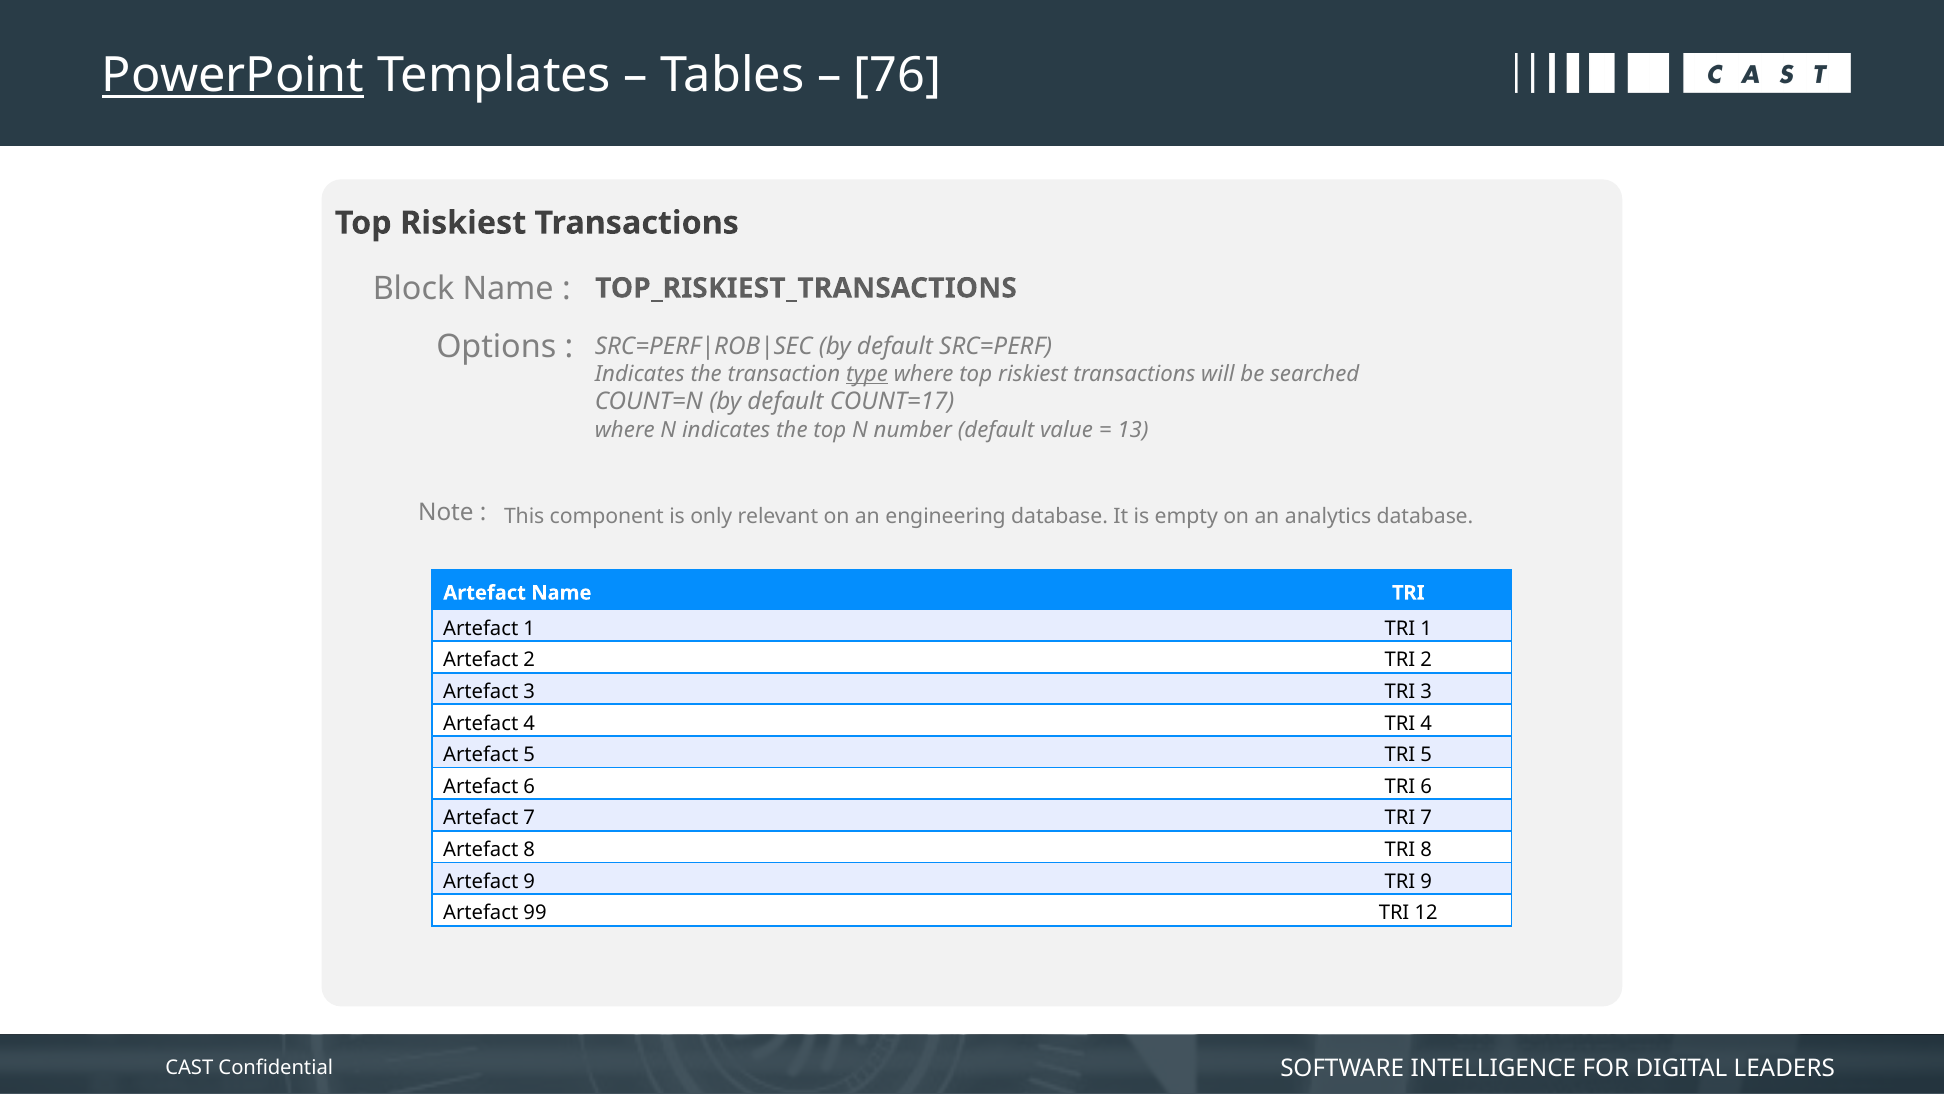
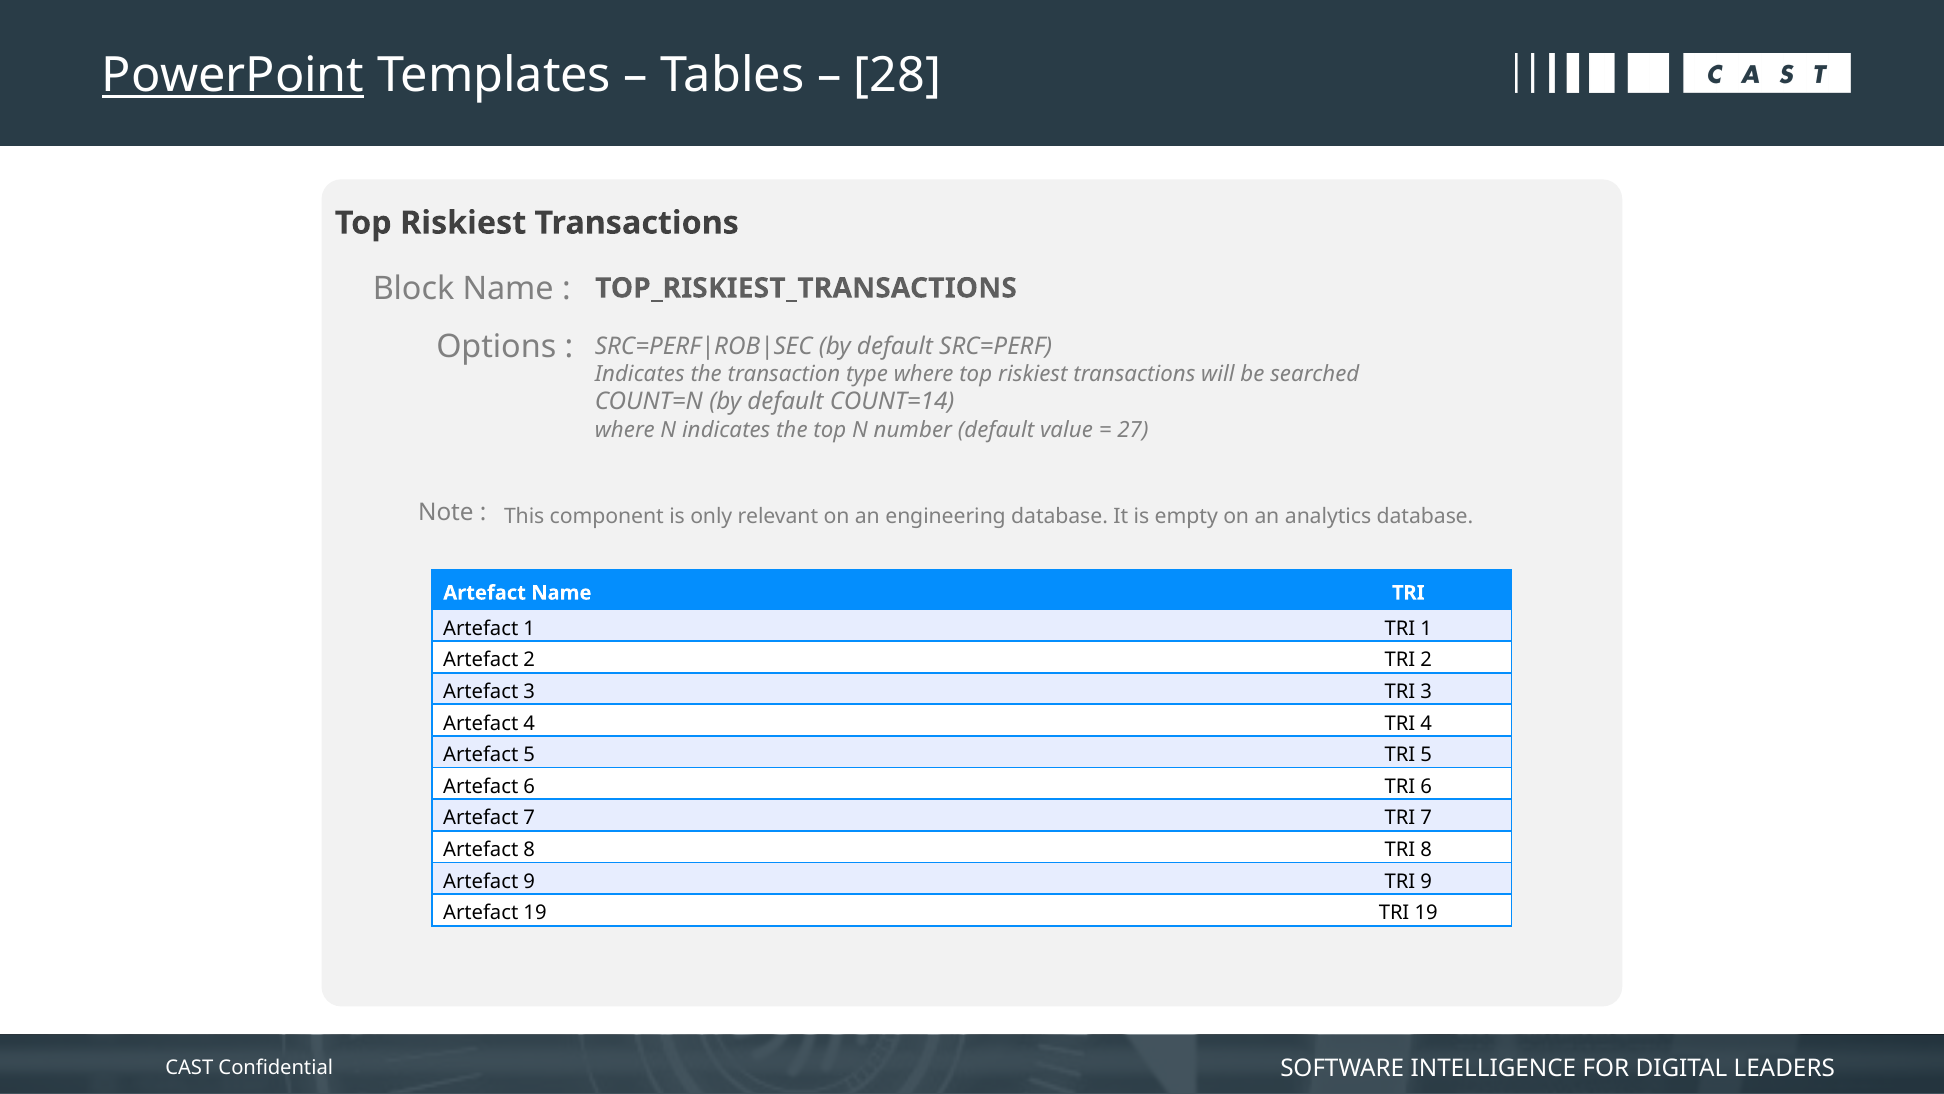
76: 76 -> 28 (898, 76)
type underline: present -> none (867, 374)
COUNT=17: COUNT=17 -> COUNT=14 (892, 402)
13: 13 -> 27 (1133, 430)
Artefact 99: 99 -> 19 (535, 913)
TRI 12: 12 -> 19 (1426, 913)
